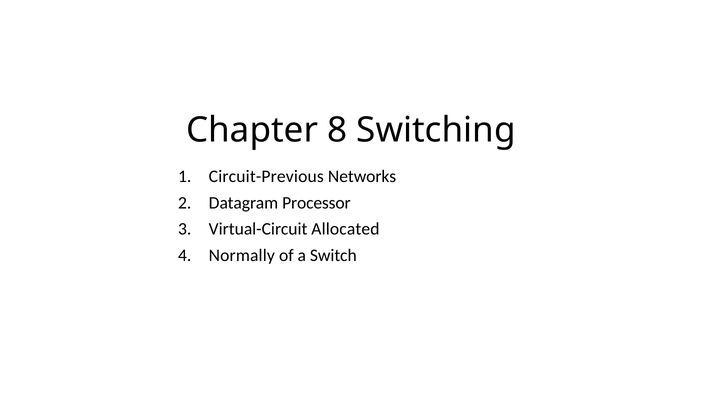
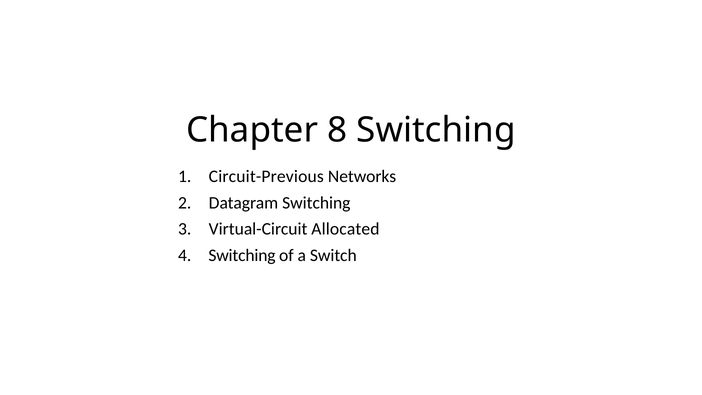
Datagram Processor: Processor -> Switching (316, 203)
Normally: Normally -> Switching (242, 255)
